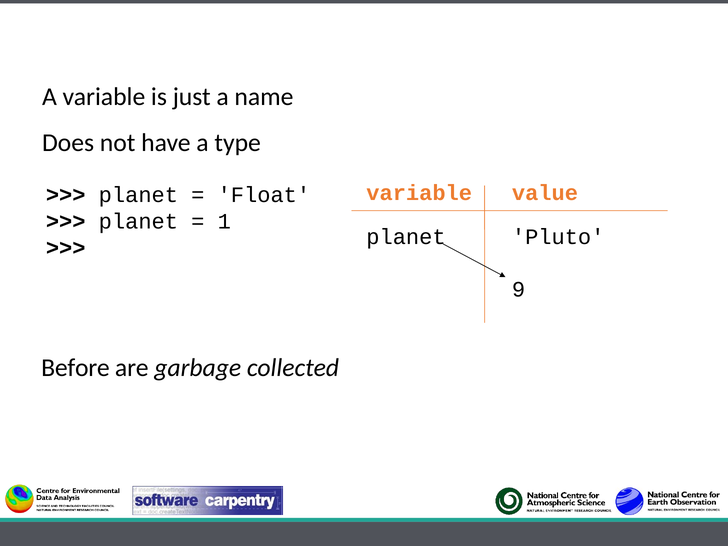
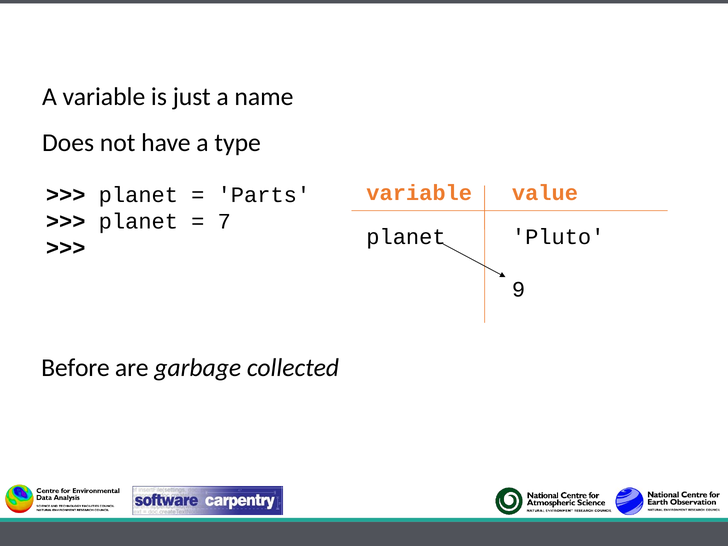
Float: Float -> Parts (264, 195)
1: 1 -> 7 (224, 222)
